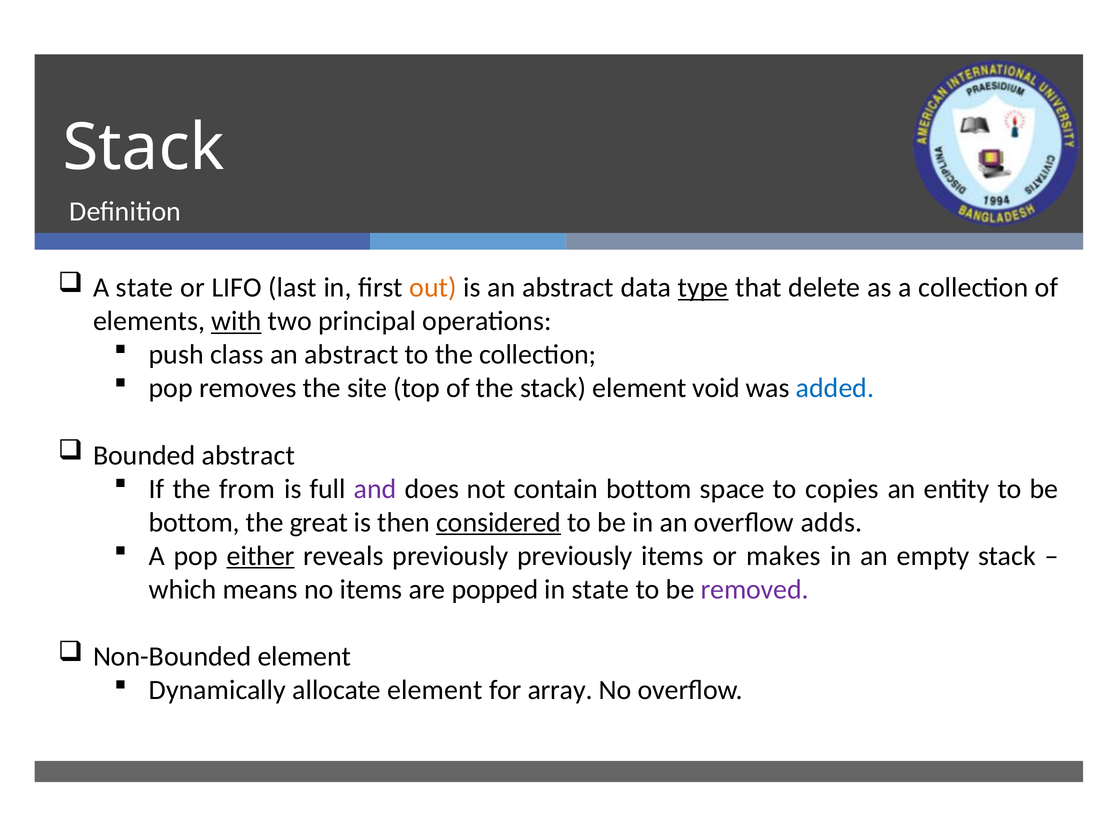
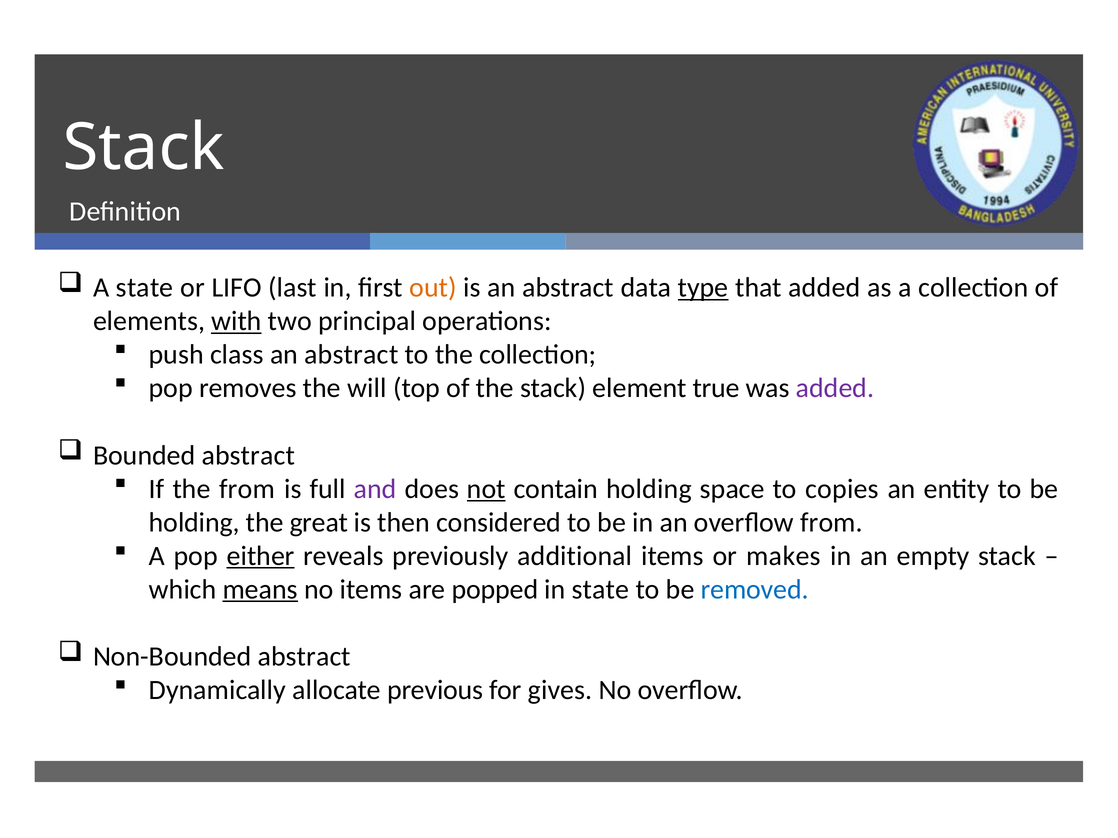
that delete: delete -> added (824, 288)
site: site -> will (367, 389)
void: void -> true (716, 389)
added colour: blue -> purple (835, 389)
not underline: none -> present (486, 489)
contain bottom: bottom -> holding (649, 489)
bottom: bottom -> holding (194, 523)
considered underline: present -> none (499, 523)
overflow adds: adds -> from (832, 523)
previously previously: previously -> additional (575, 556)
means underline: none -> present (260, 590)
removed colour: purple -> blue (755, 590)
Non-Bounded element: element -> abstract (304, 657)
allocate element: element -> previous (435, 690)
array: array -> gives (560, 690)
